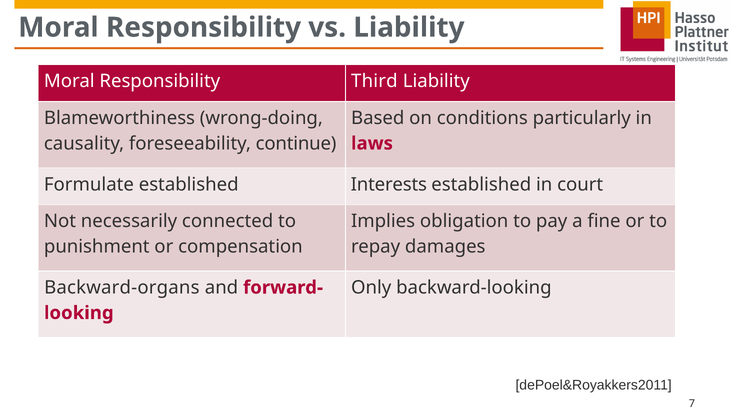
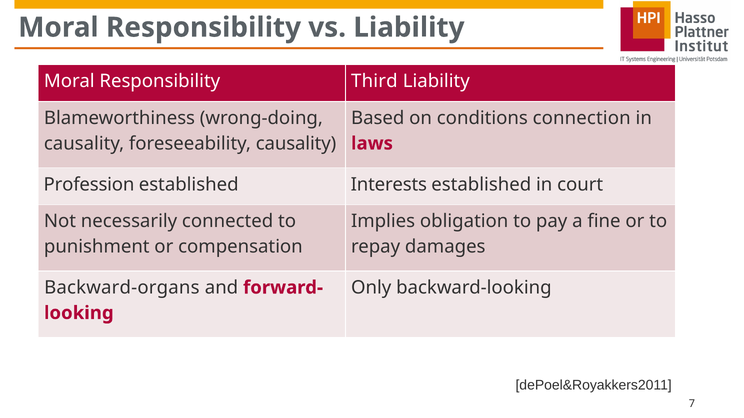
particularly: particularly -> connection (582, 118)
foreseeability continue: continue -> causality (296, 144)
Formulate: Formulate -> Profession (89, 185)
